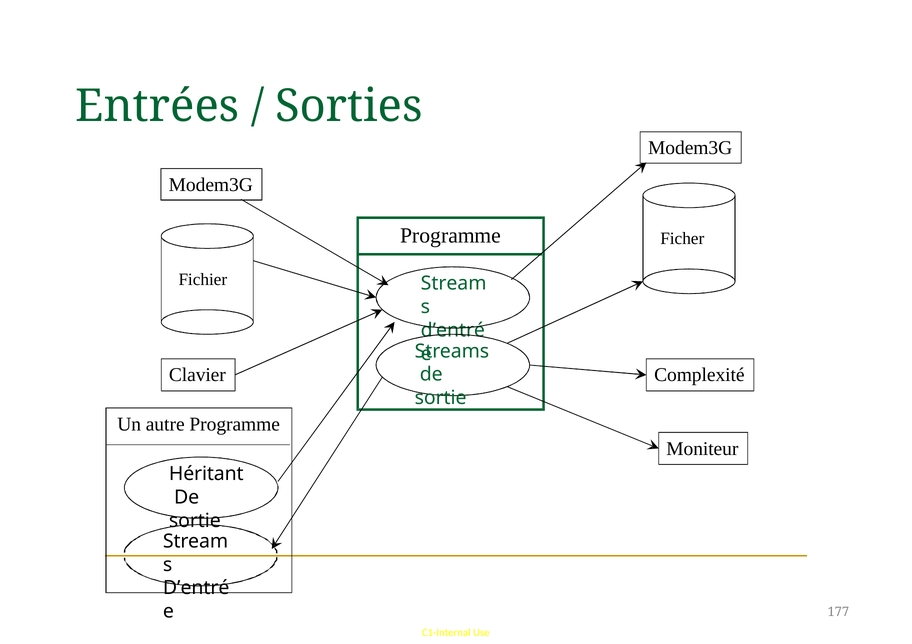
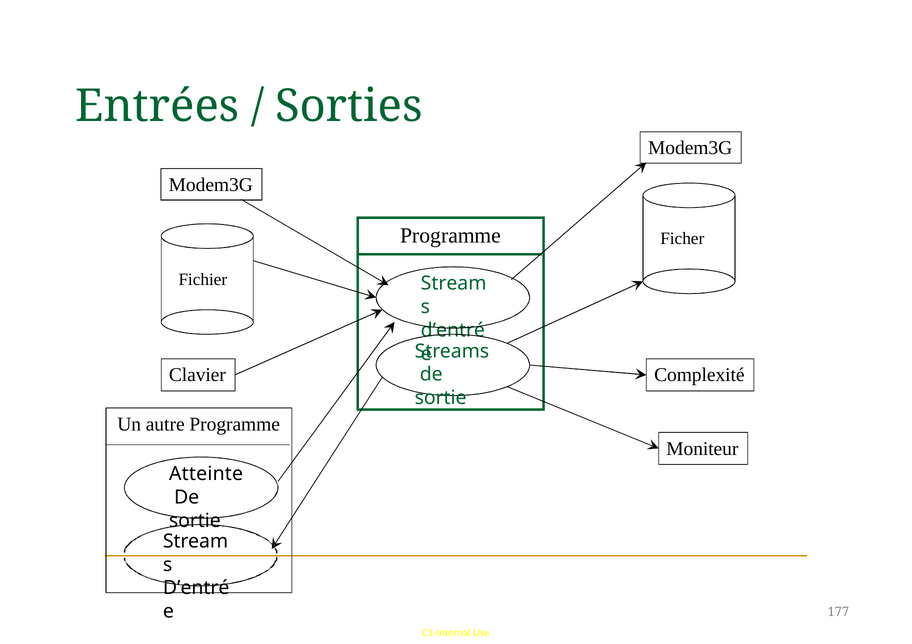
Héritant: Héritant -> Atteinte (206, 474)
